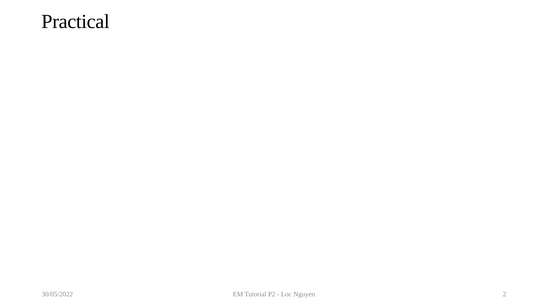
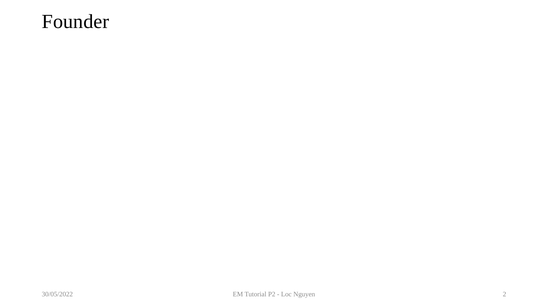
Practical: Practical -> Founder (76, 22)
